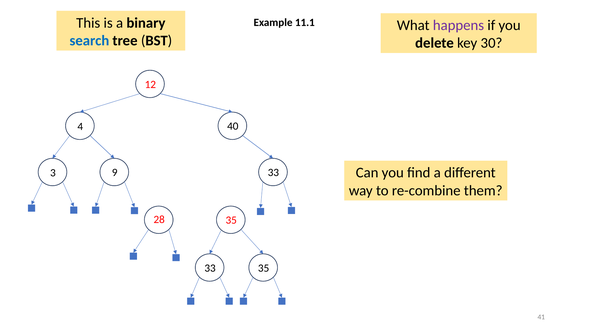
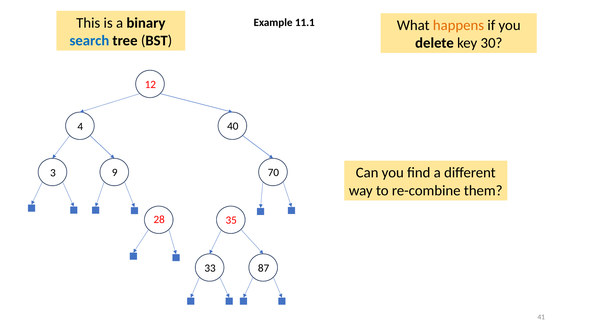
happens colour: purple -> orange (458, 25)
3 33: 33 -> 70 (273, 172)
33 35: 35 -> 87 (264, 268)
